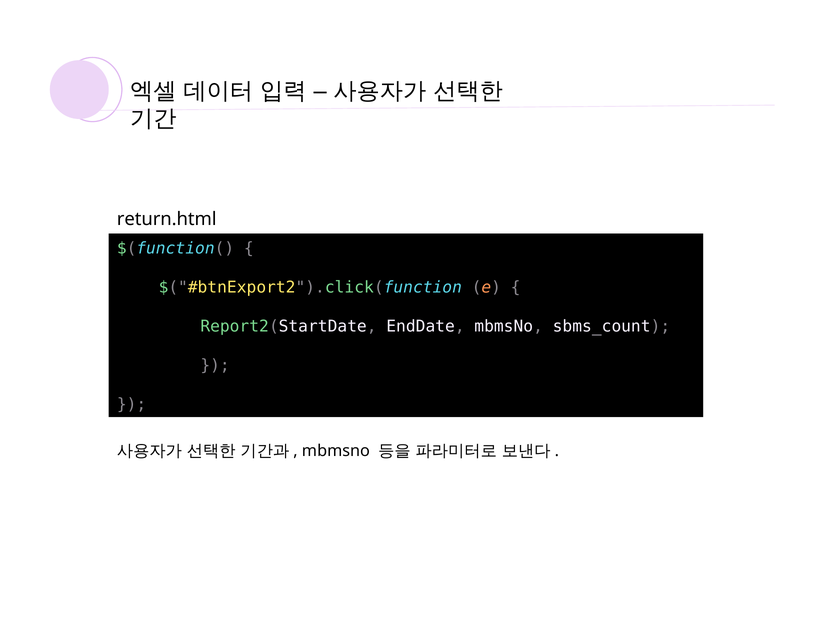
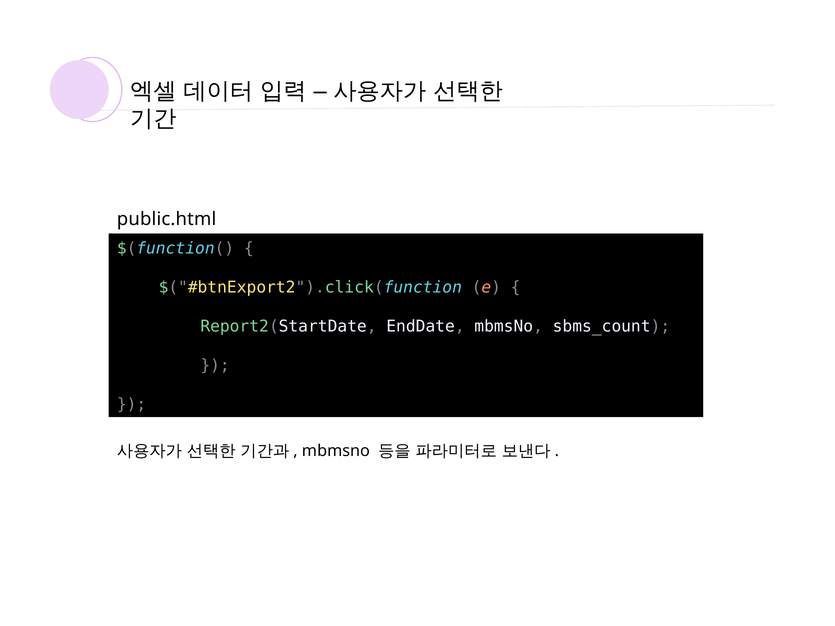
return.html: return.html -> public.html (167, 219)
